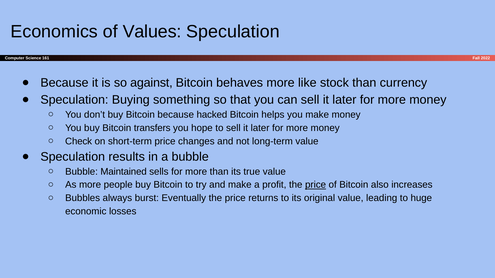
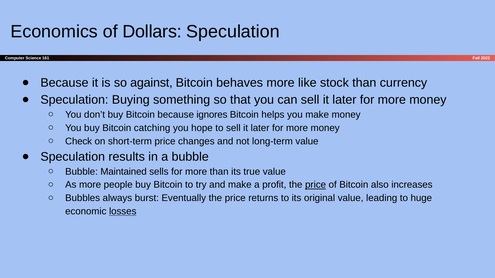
Values: Values -> Dollars (152, 32)
hacked: hacked -> ignores (212, 115)
transfers: transfers -> catching (152, 128)
losses underline: none -> present (123, 212)
